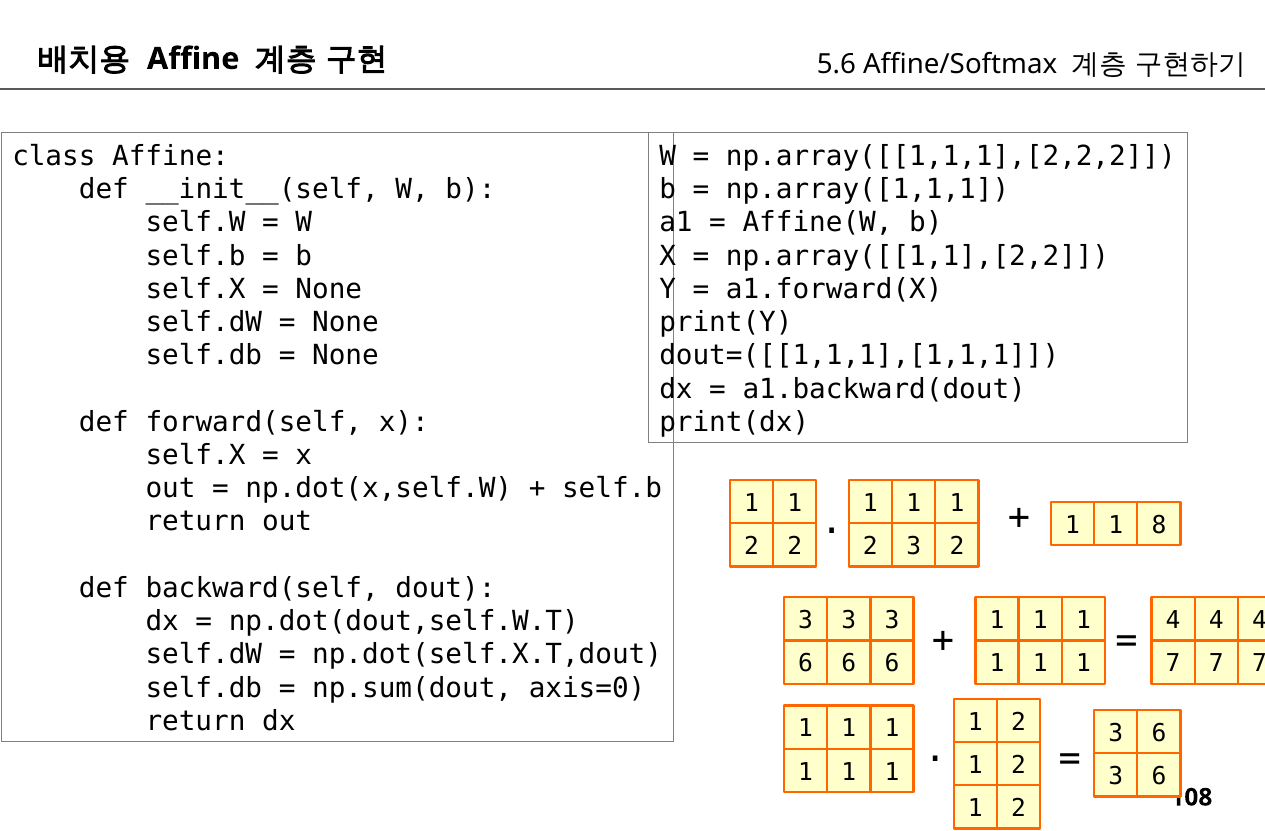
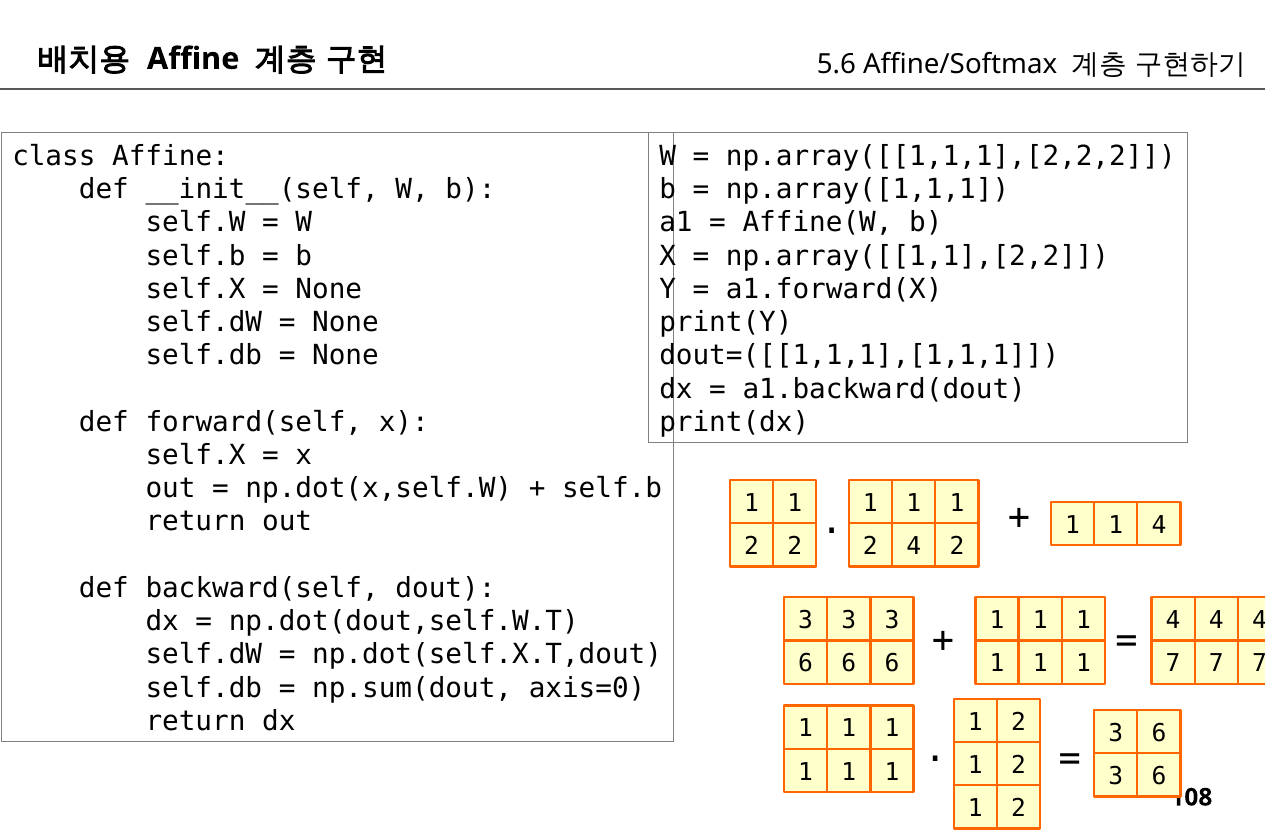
8: 8 -> 4 (1159, 525)
3: 3 -> 4 (914, 547)
